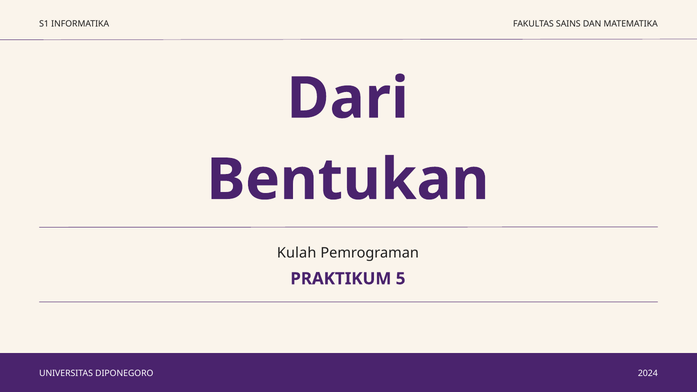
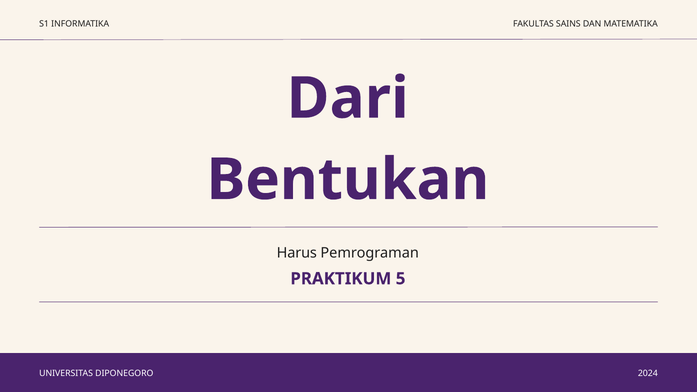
Kulah: Kulah -> Harus (297, 253)
